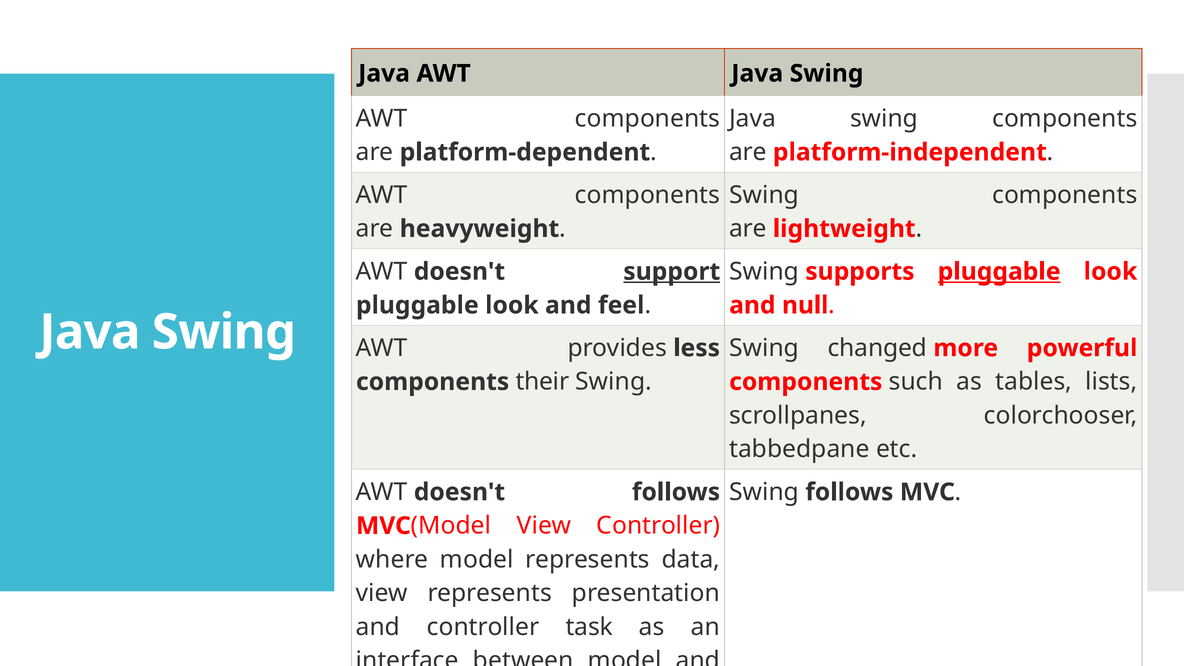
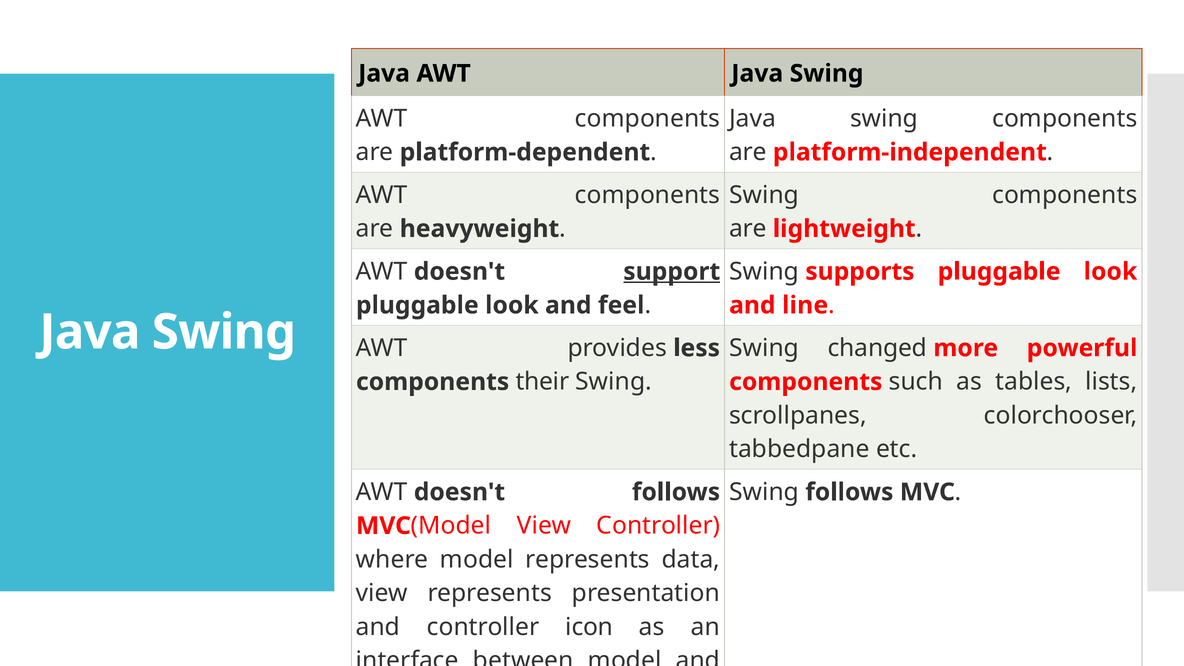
pluggable underline: present -> none (999, 272)
null: null -> line (805, 305)
task: task -> icon (589, 627)
